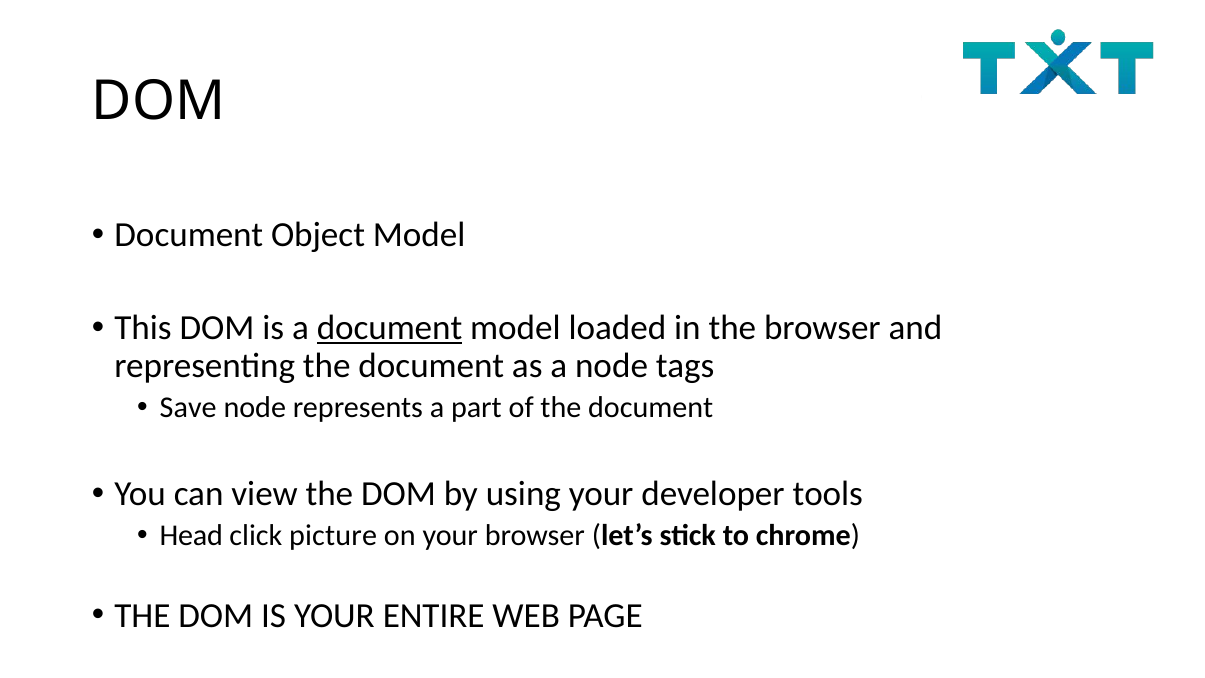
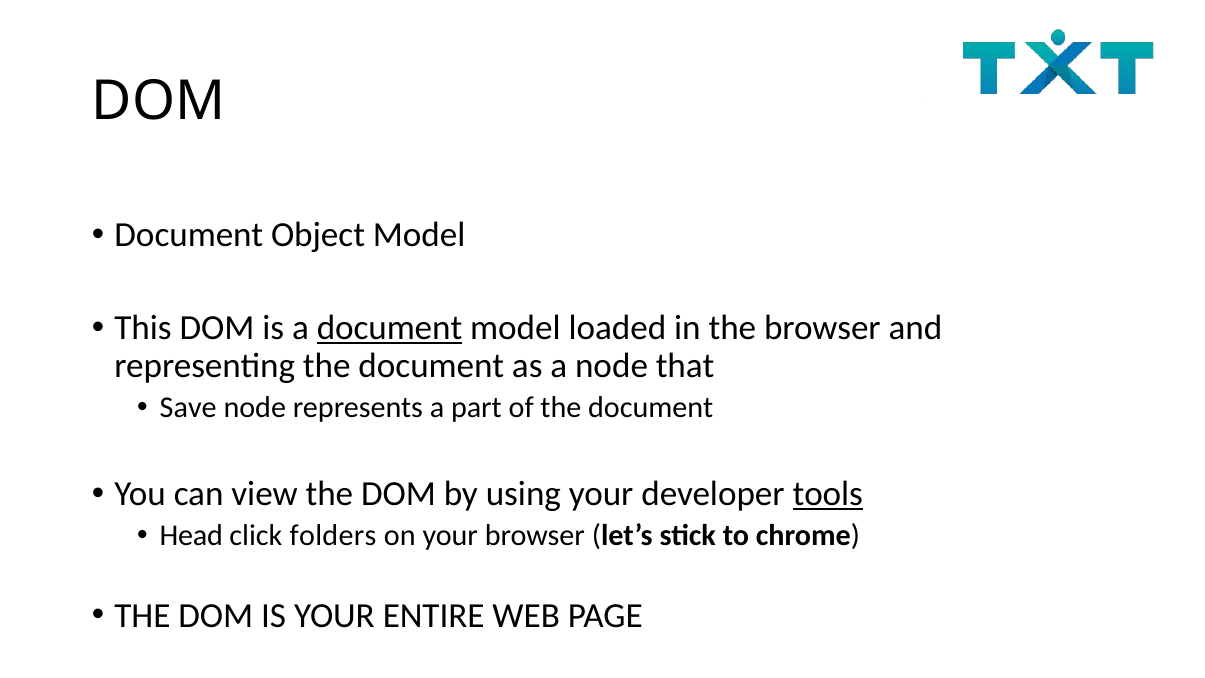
tags: tags -> that (685, 366)
tools underline: none -> present (828, 494)
picture: picture -> folders (333, 535)
